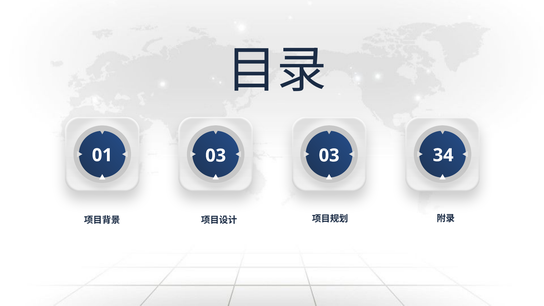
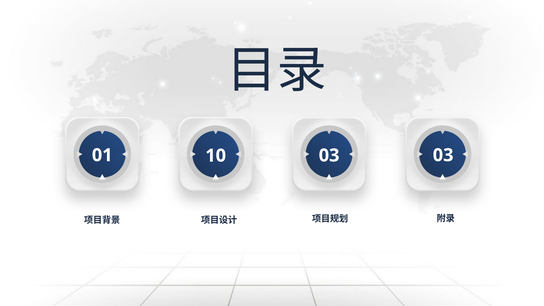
01 03: 03 -> 10 (216, 156)
03 34: 34 -> 03 (443, 155)
